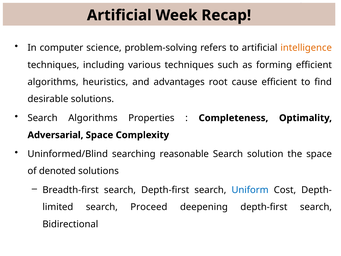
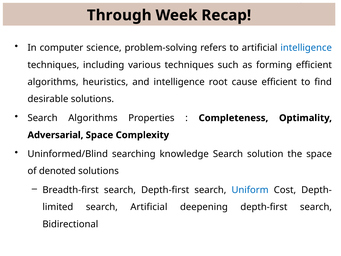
Artificial: Artificial -> Through (119, 15)
intelligence colour: orange -> blue (306, 48)
and advantages: advantages -> intelligence (179, 82)
reasonable: reasonable -> knowledge (184, 154)
search Proceed: Proceed -> Artificial (149, 207)
